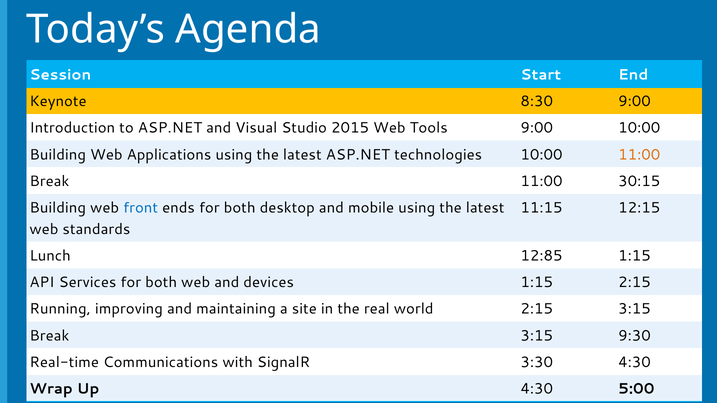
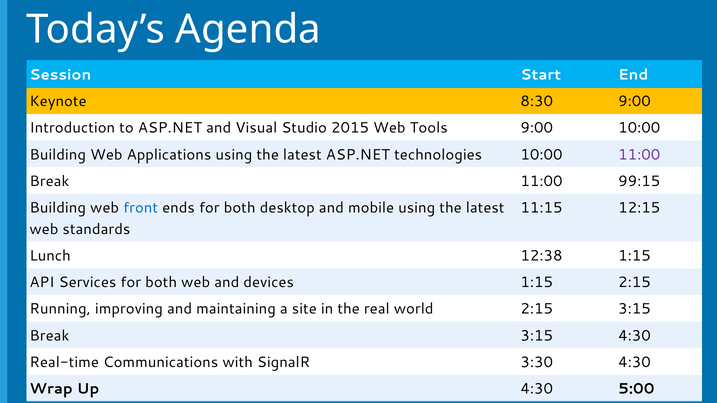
11:00 colour: orange -> purple (639, 155)
30:15: 30:15 -> 99:15 (639, 181)
12:85: 12:85 -> 12:38 (542, 256)
3:15 9:30: 9:30 -> 4:30 (635, 336)
